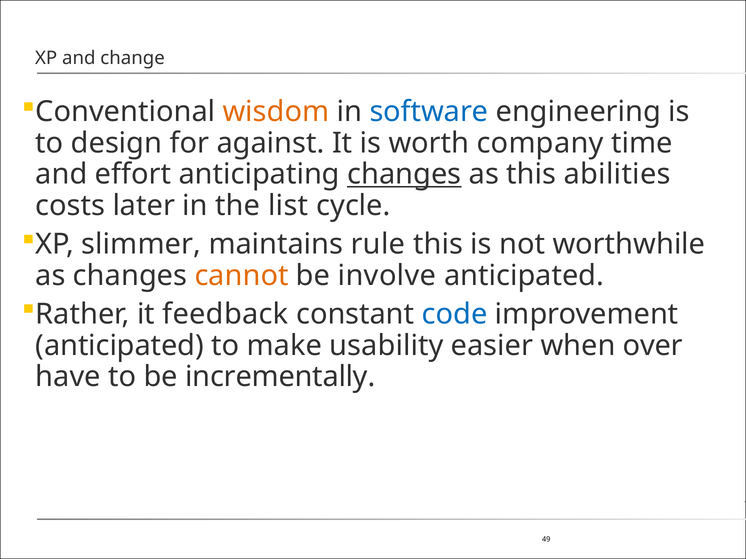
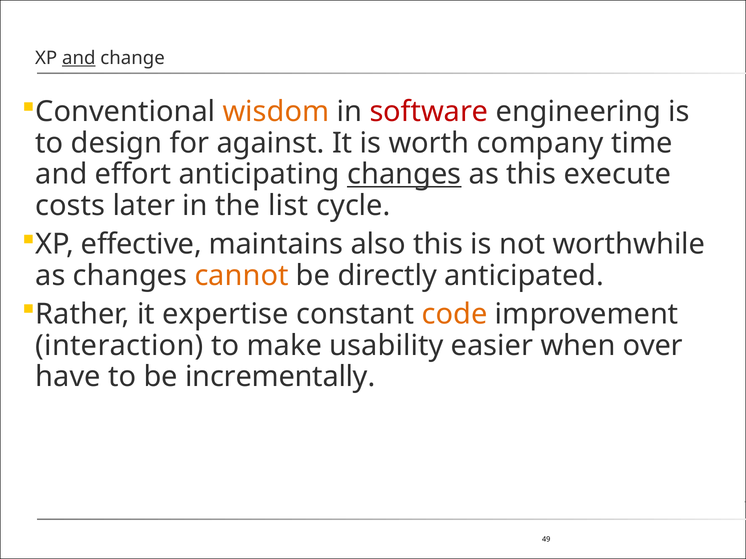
and underline: none -> present (79, 58)
software colour: blue -> red (429, 112)
abilities: abilities -> execute (617, 175)
slimmer: slimmer -> effective (141, 244)
rule: rule -> also (378, 244)
involve: involve -> directly (387, 276)
feedback: feedback -> expertise (225, 314)
code colour: blue -> orange (455, 314)
anticipated: anticipated -> interaction (120, 346)
